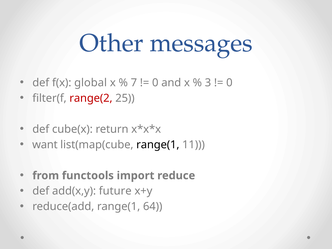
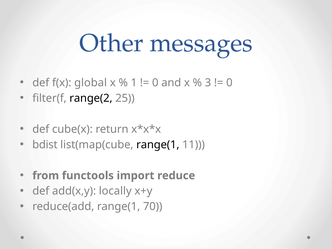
7: 7 -> 1 (134, 83)
range(2 colour: red -> black (91, 98)
want: want -> bdist (45, 145)
future: future -> locally (115, 191)
64: 64 -> 70 (153, 207)
